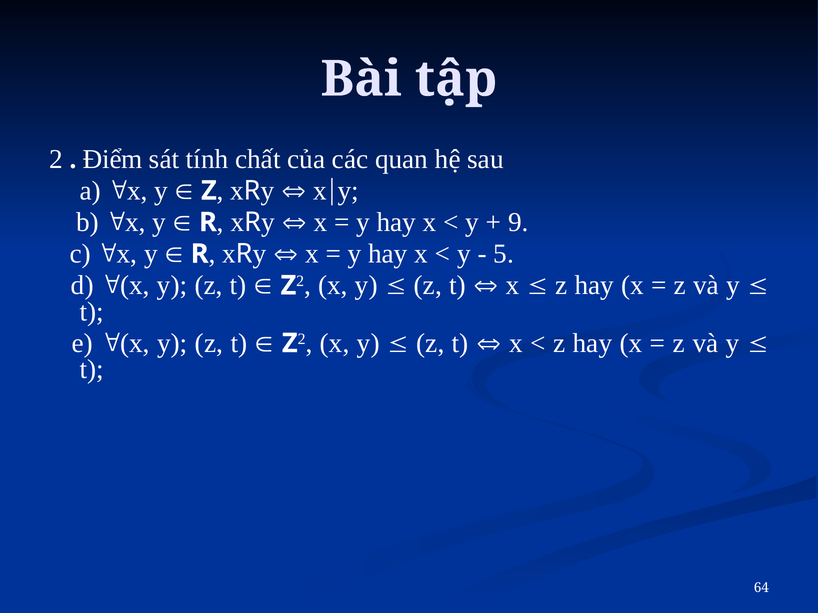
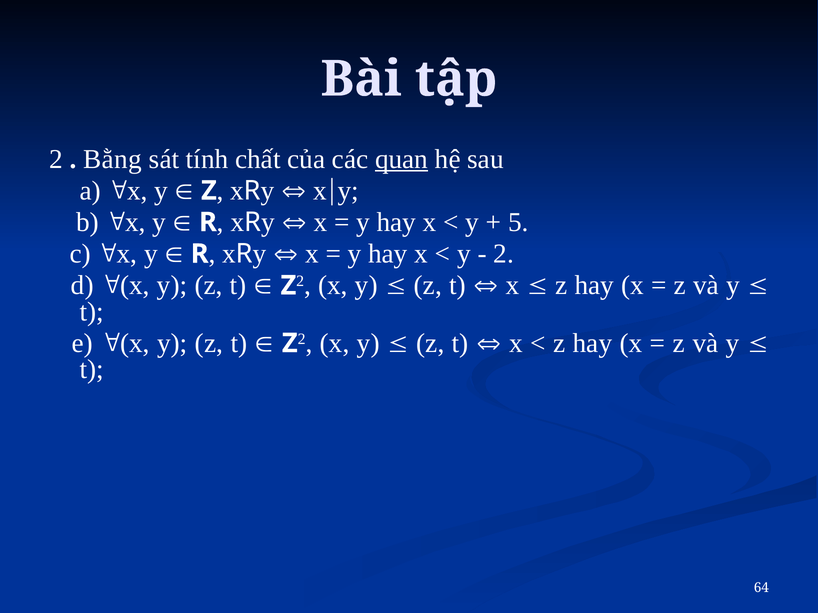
Điểm: Điểm -> Bằng (113, 159)
quan underline: none -> present (402, 159)
9: 9 -> 5 (518, 222)
5: 5 -> 2 (504, 254)
